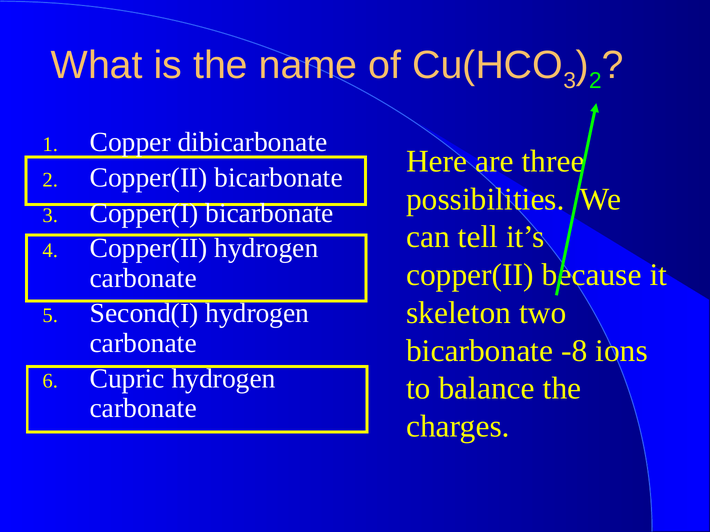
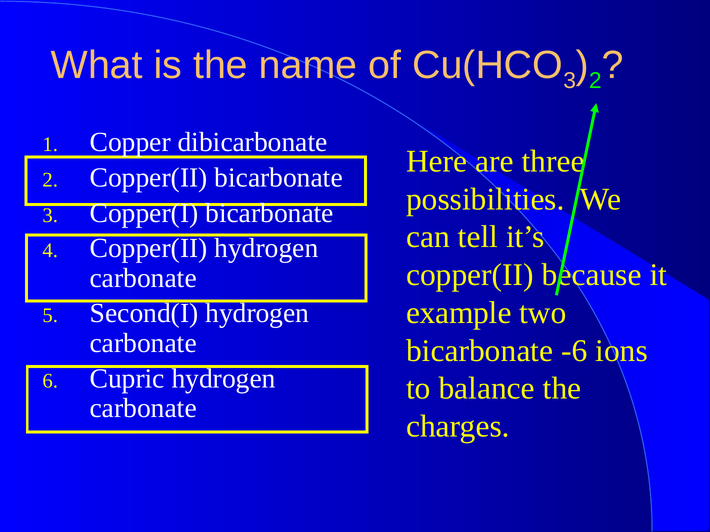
skeleton: skeleton -> example (459, 313)
-8: -8 -> -6 (574, 351)
